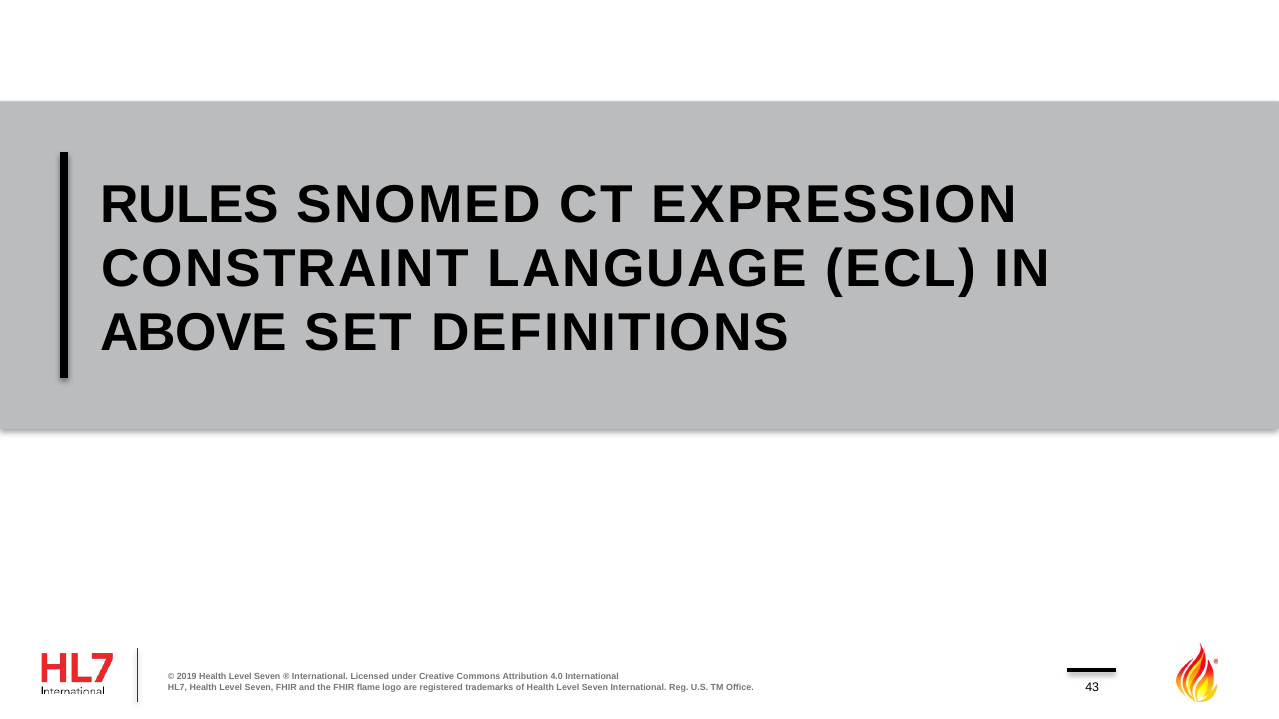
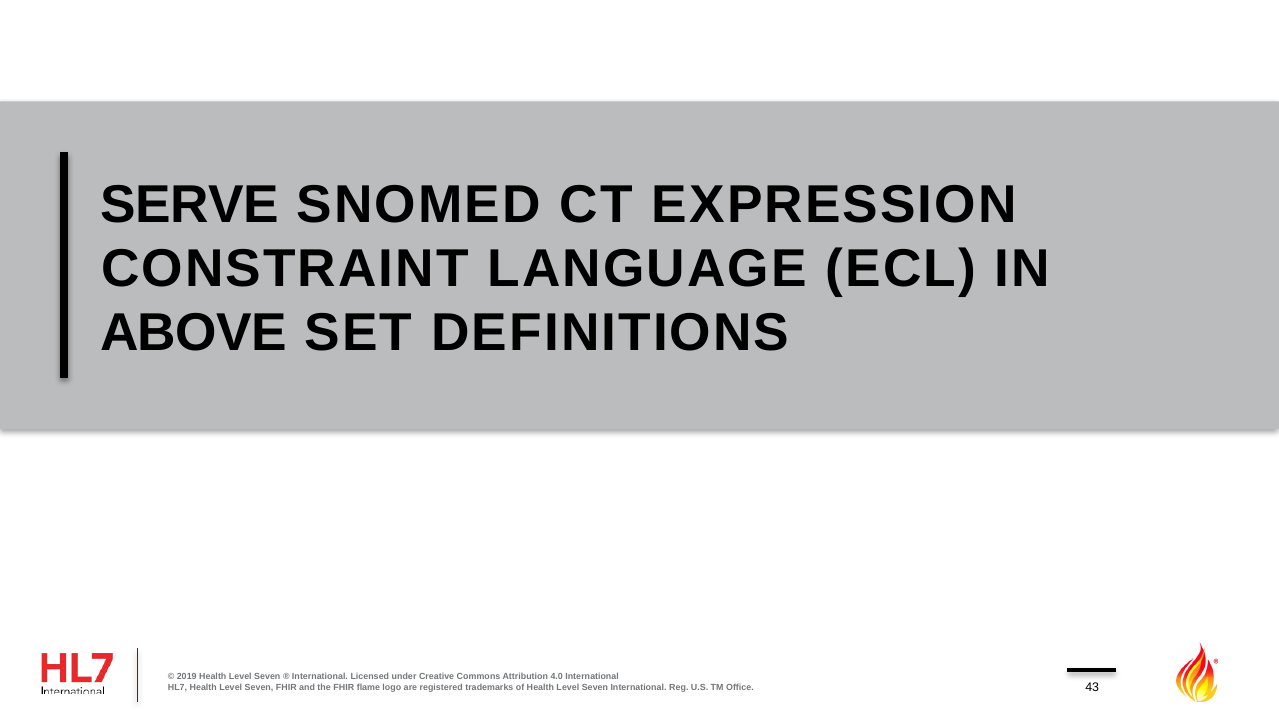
RULES: RULES -> SERVE (190, 205)
